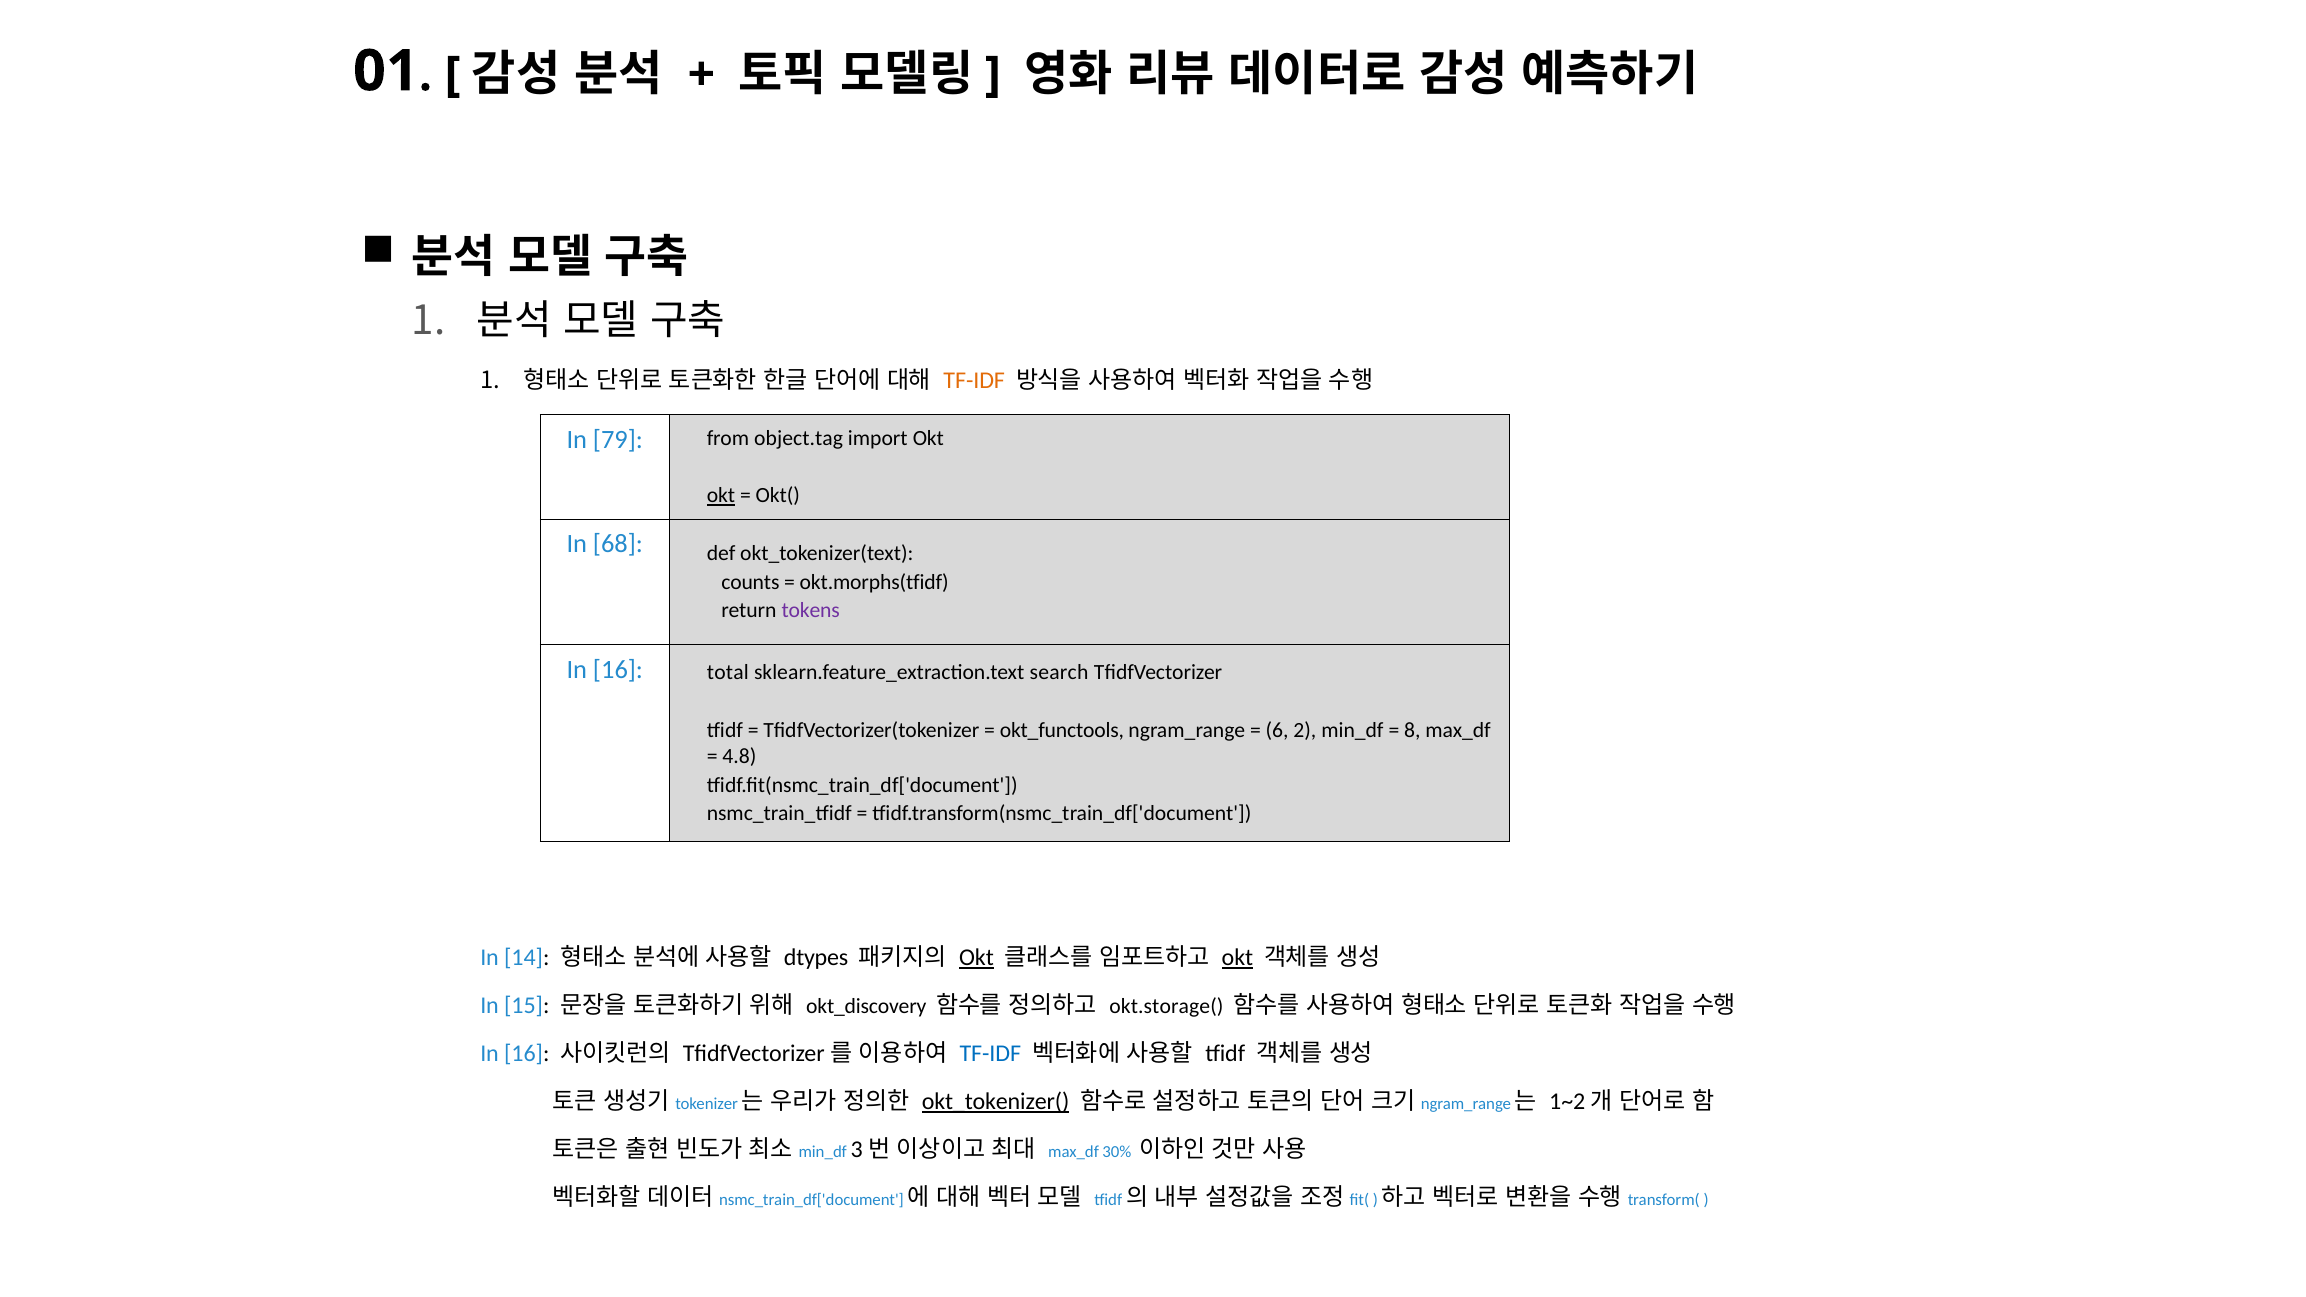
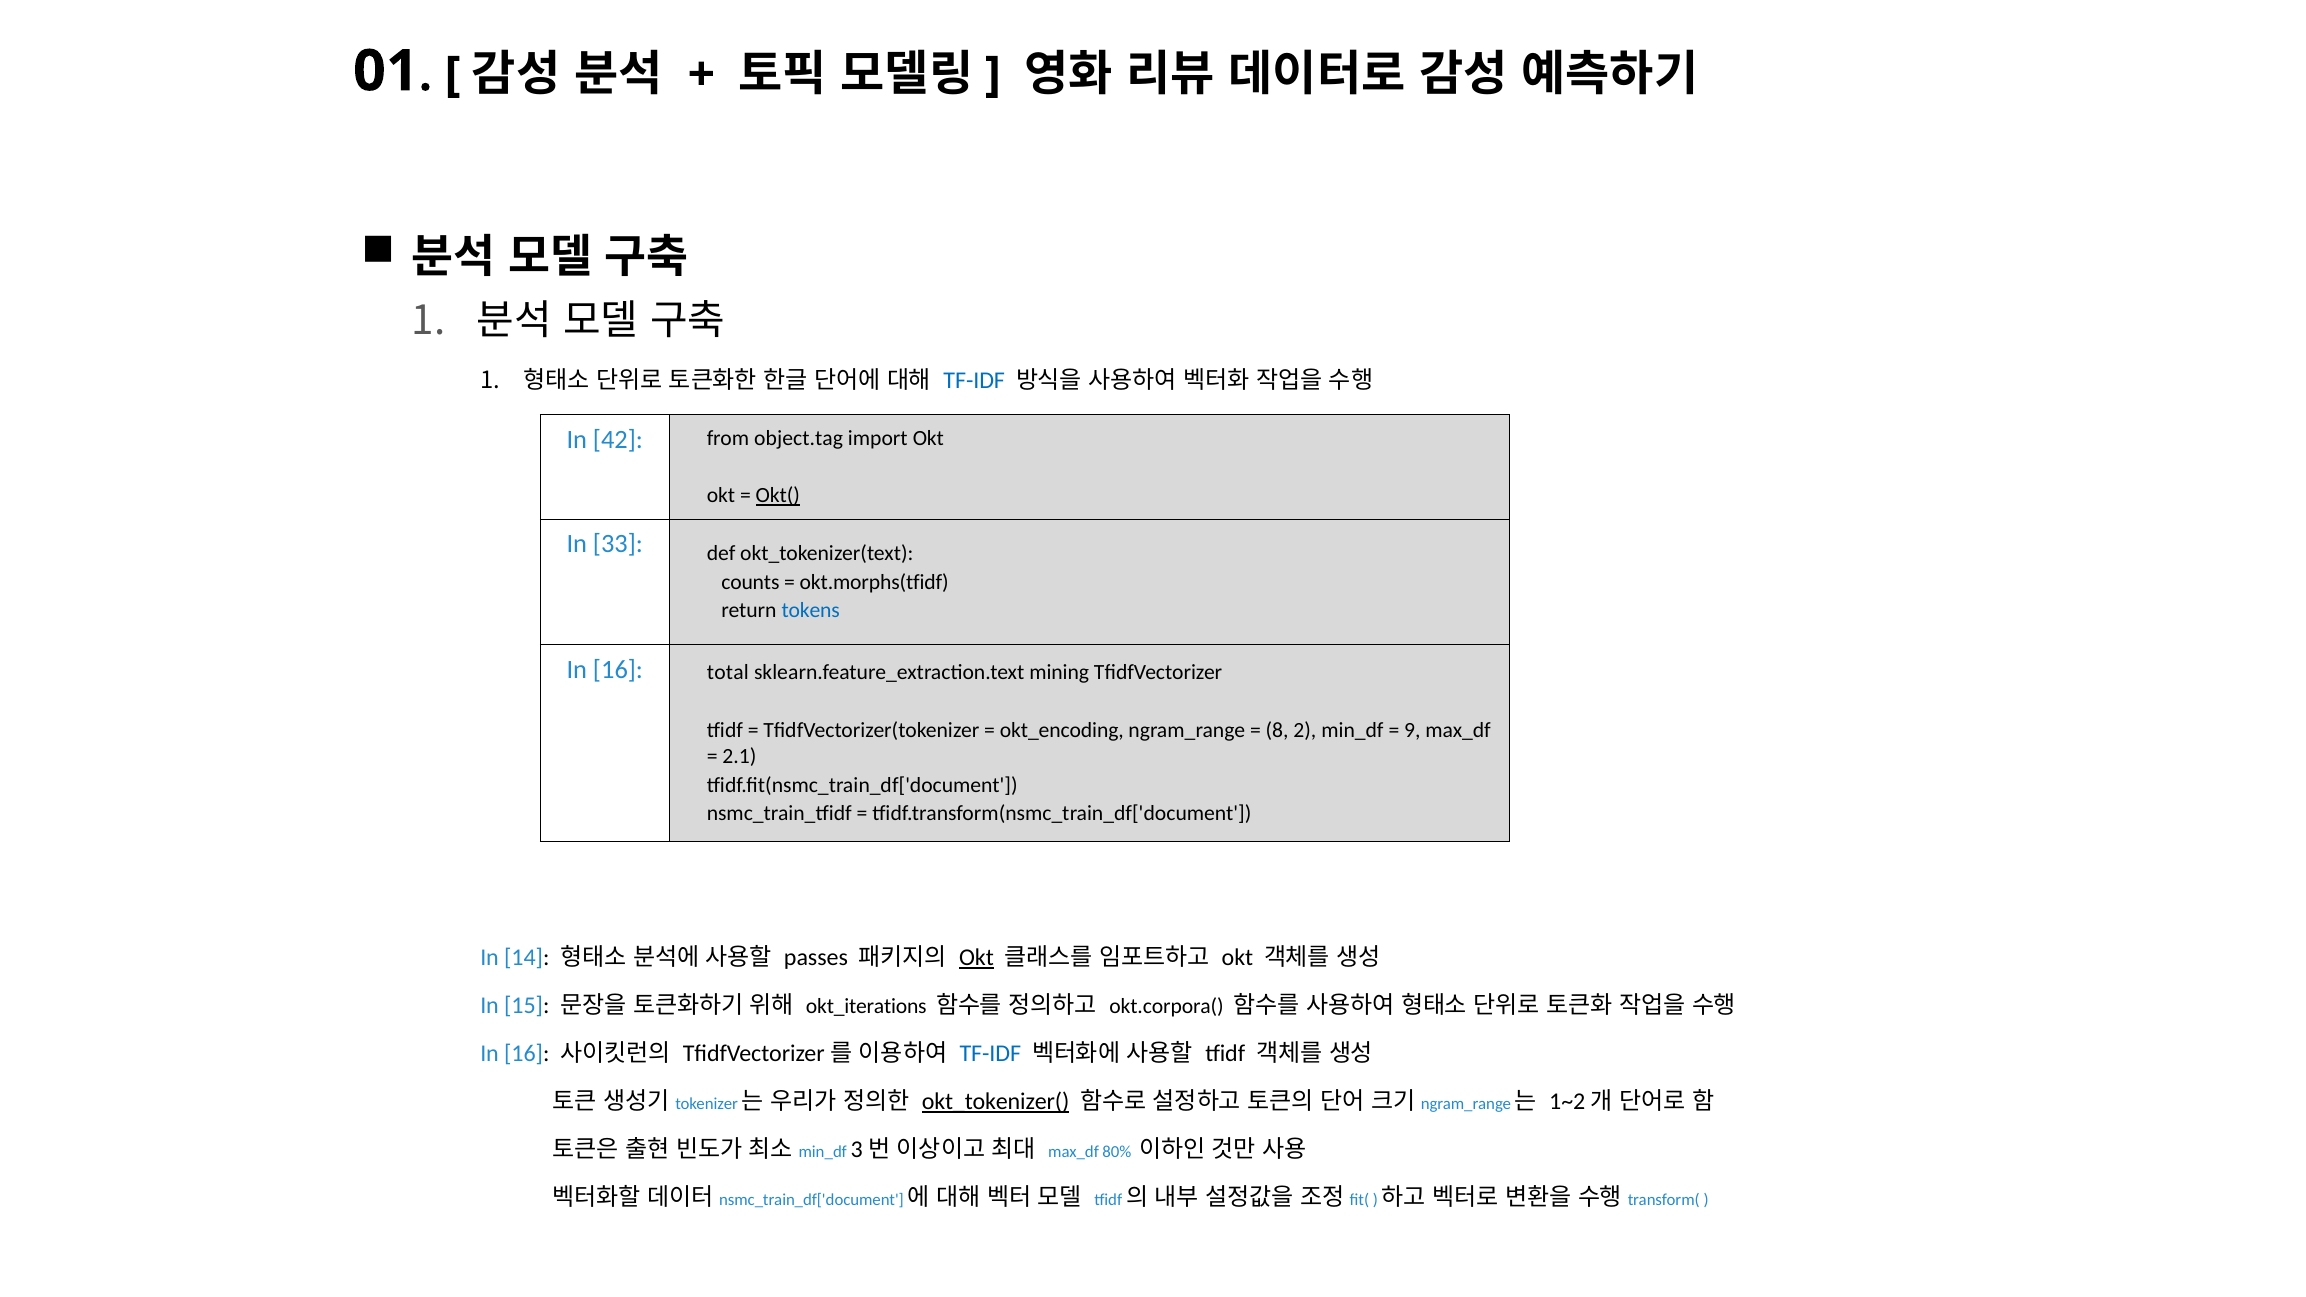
TF-IDF colour: orange -> blue (974, 381)
79: 79 -> 42 (618, 440)
okt underline: present -> none (721, 496)
Okt( underline: none -> present (778, 496)
68: 68 -> 33 (618, 544)
tokens colour: purple -> blue (811, 611)
search: search -> mining (1059, 673)
okt_functools: okt_functools -> okt_encoding (1062, 730)
6: 6 -> 8 (1277, 730)
8: 8 -> 9 (1412, 730)
4.8: 4.8 -> 2.1 (739, 756)
dtypes: dtypes -> passes (816, 958)
okt underline: present -> none (1237, 958)
okt_discovery: okt_discovery -> okt_iterations (866, 1006)
okt.storage(: okt.storage( -> okt.corpora( (1167, 1006)
30%: 30% -> 80% (1117, 1152)
